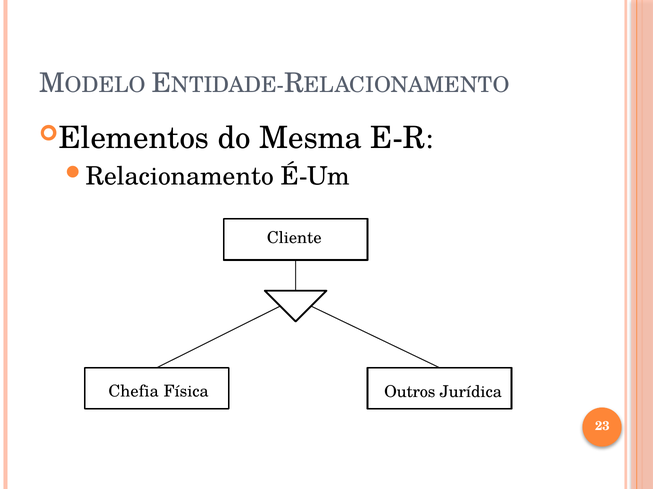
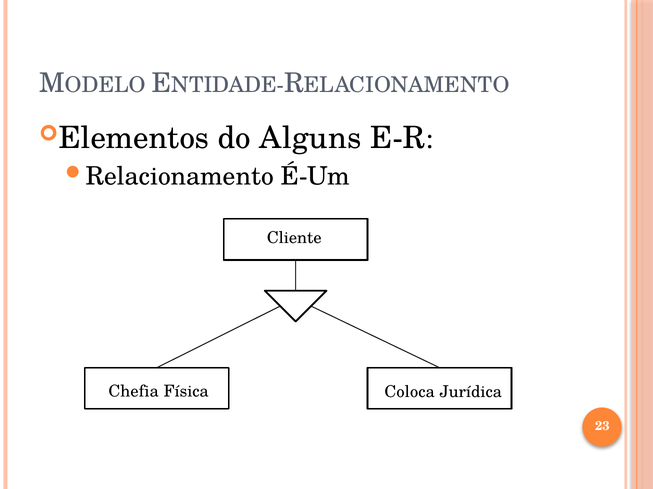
Mesma: Mesma -> Alguns (310, 138)
Outros: Outros -> Coloca (410, 393)
